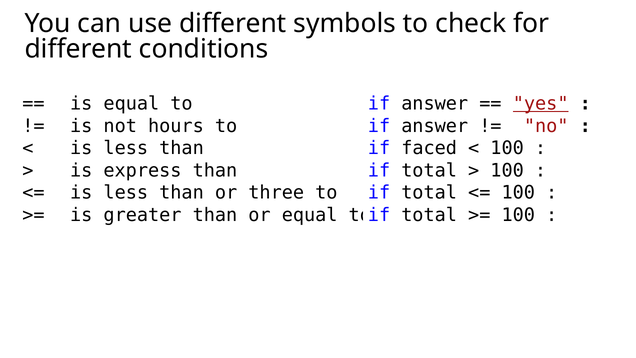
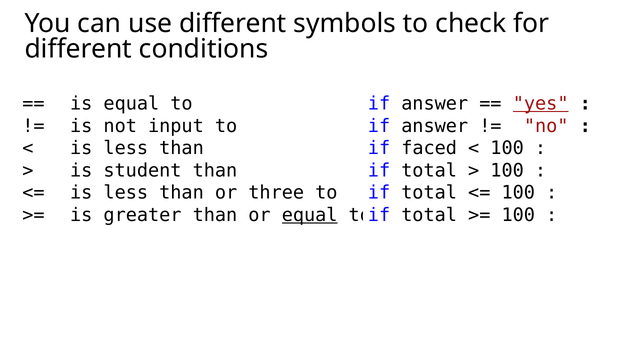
hours: hours -> input (176, 126)
express: express -> student (142, 170)
equal underline: none -> present (310, 215)
